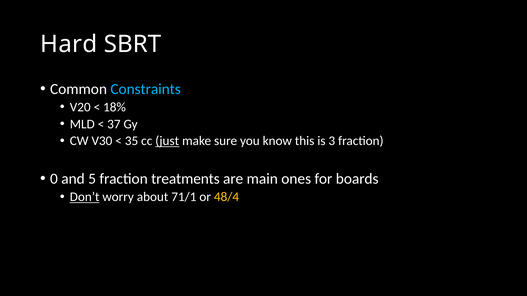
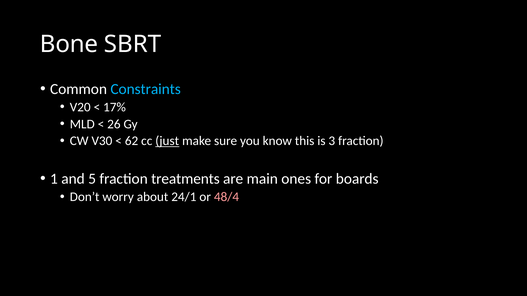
Hard: Hard -> Bone (69, 44)
18%: 18% -> 17% (115, 107)
37: 37 -> 26 (114, 124)
35: 35 -> 62 (132, 141)
0: 0 -> 1 (54, 179)
Don’t underline: present -> none (85, 197)
71/1: 71/1 -> 24/1 (184, 197)
48/4 colour: yellow -> pink (226, 197)
